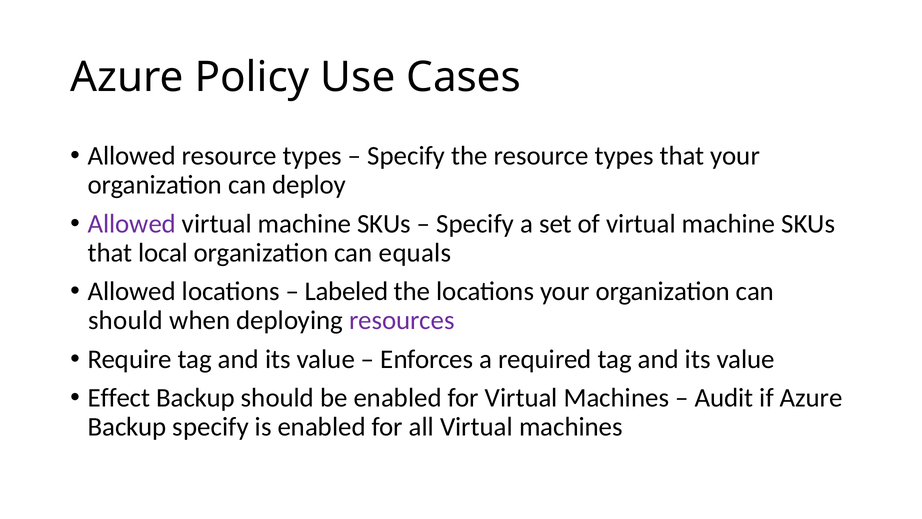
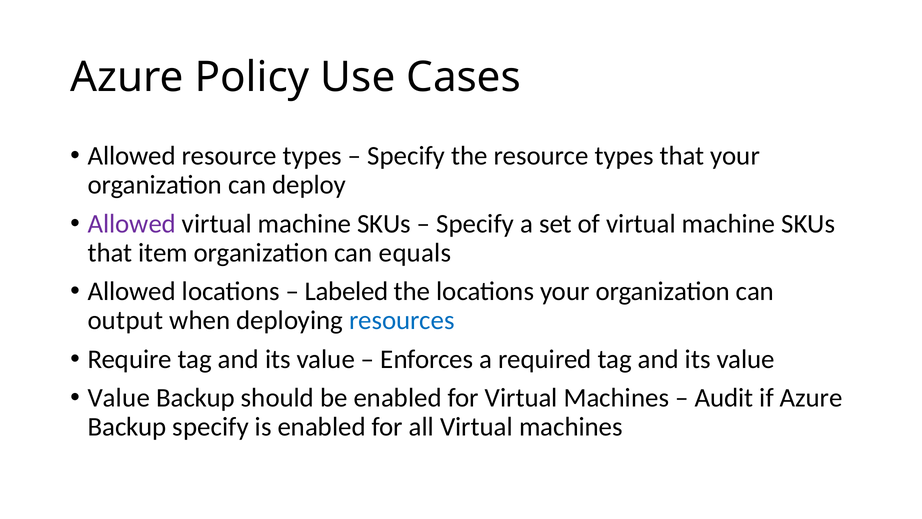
local: local -> item (163, 253)
should: should -> output (125, 320)
resources colour: purple -> blue (402, 320)
Effect: Effect -> Value (119, 398)
